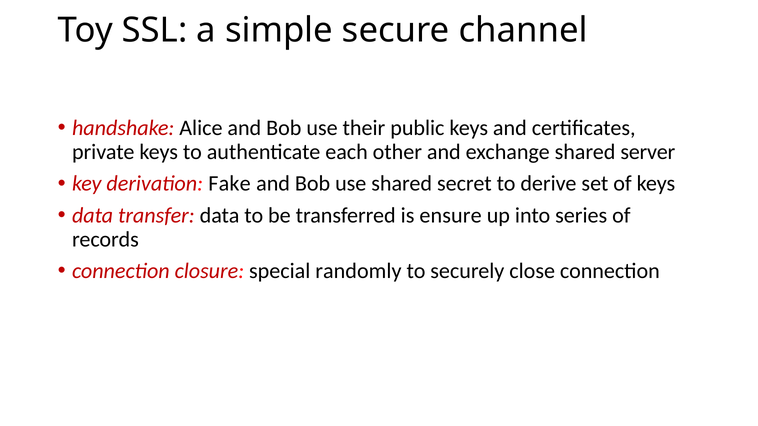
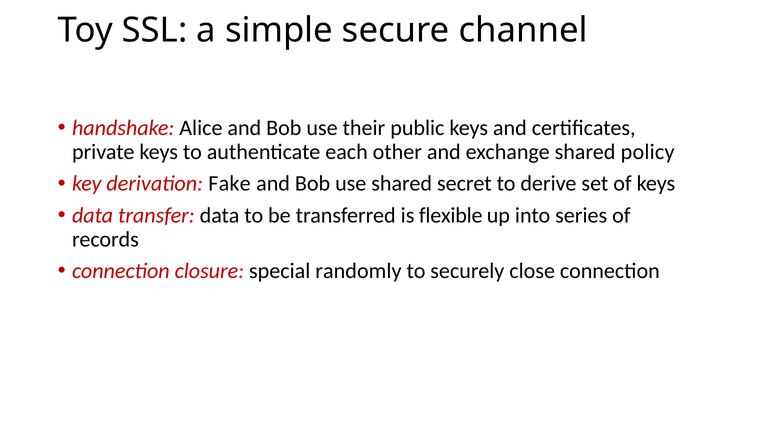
server: server -> policy (648, 152)
ensure: ensure -> flexible (451, 216)
